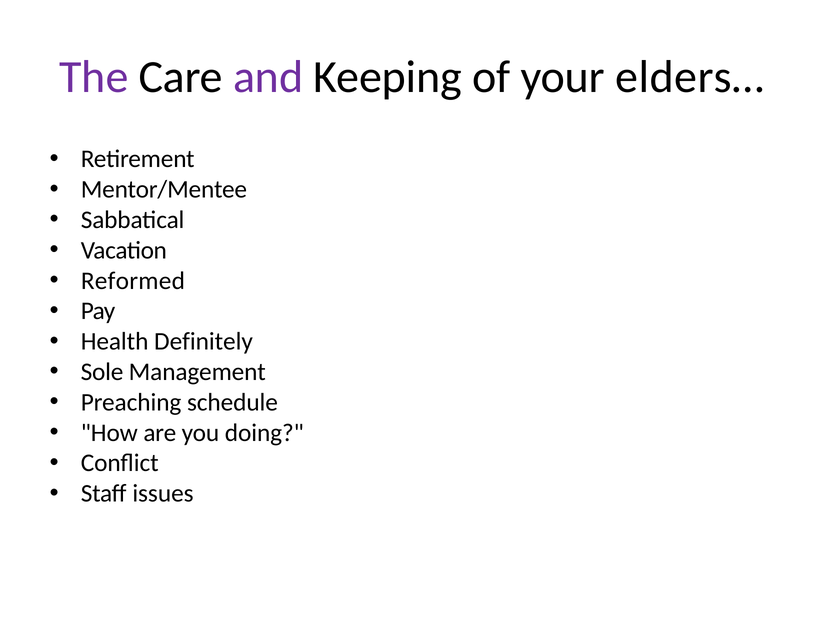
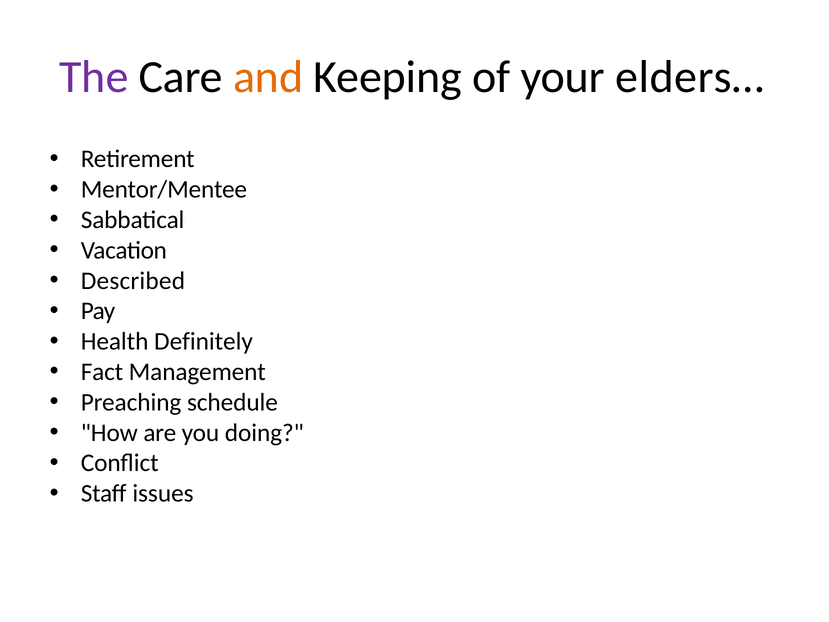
and colour: purple -> orange (268, 77)
Reformed: Reformed -> Described (133, 281)
Sole: Sole -> Fact (102, 372)
